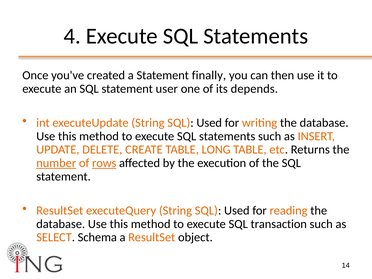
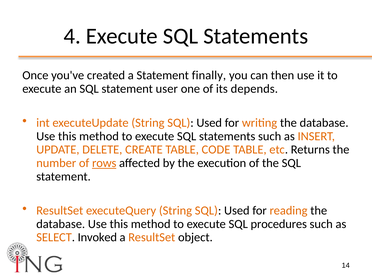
LONG: LONG -> CODE (216, 150)
number underline: present -> none (56, 163)
transaction: transaction -> procedures (279, 224)
Schema: Schema -> Invoked (97, 237)
